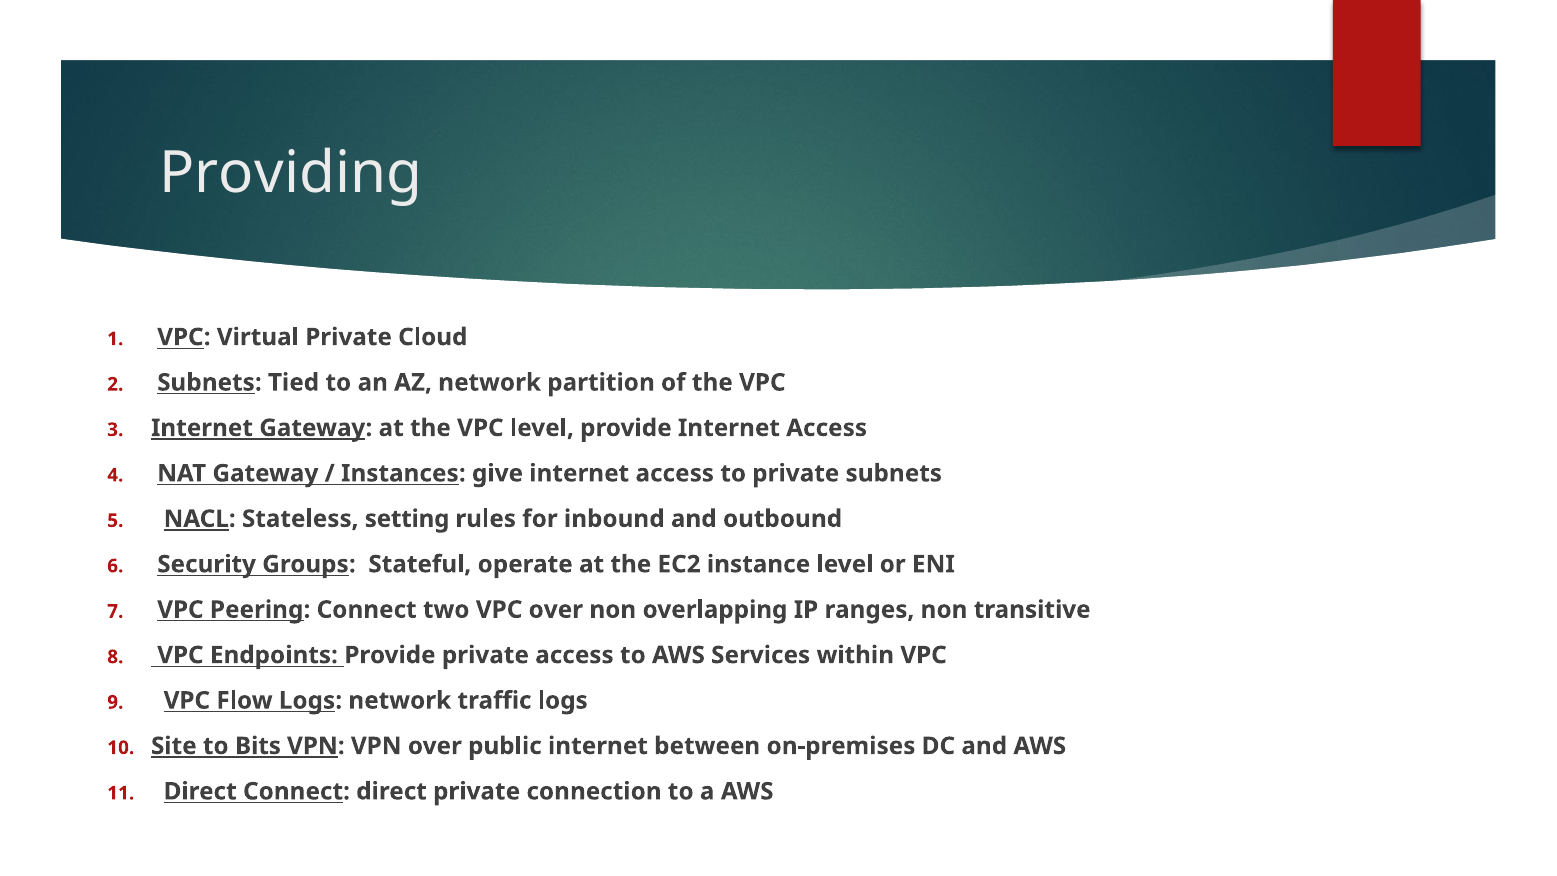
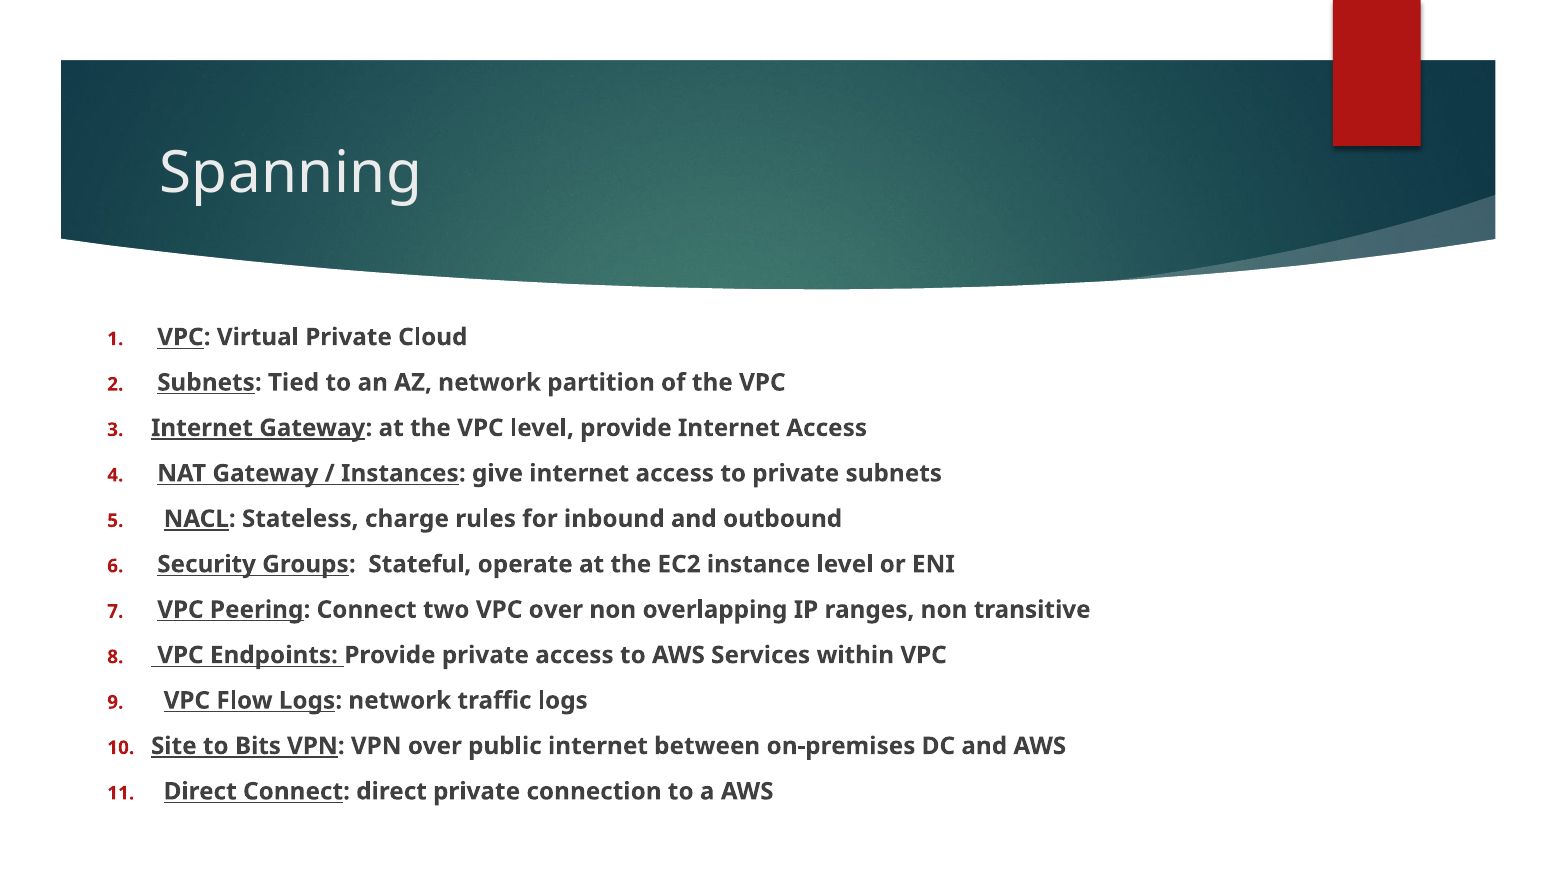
Providing: Providing -> Spanning (291, 174)
setting: setting -> charge (407, 519)
